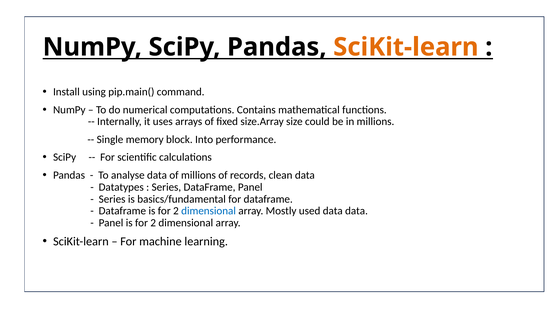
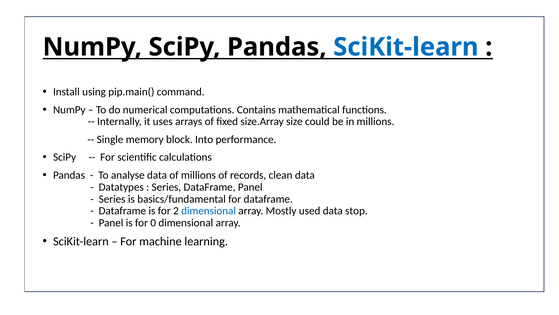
SciKit-learn colour: orange -> blue (406, 47)
data data: data -> stop (356, 211)
Panel is for 2: 2 -> 0 (153, 223)
